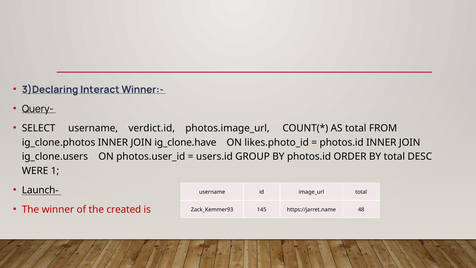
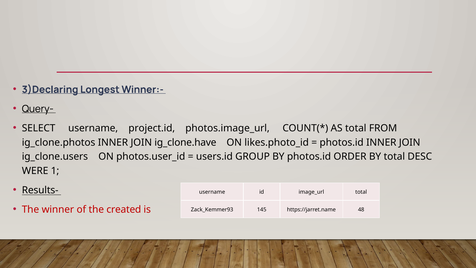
Interact: Interact -> Longest (100, 90)
verdict.id: verdict.id -> project.id (152, 128)
Launch-: Launch- -> Results- (40, 190)
